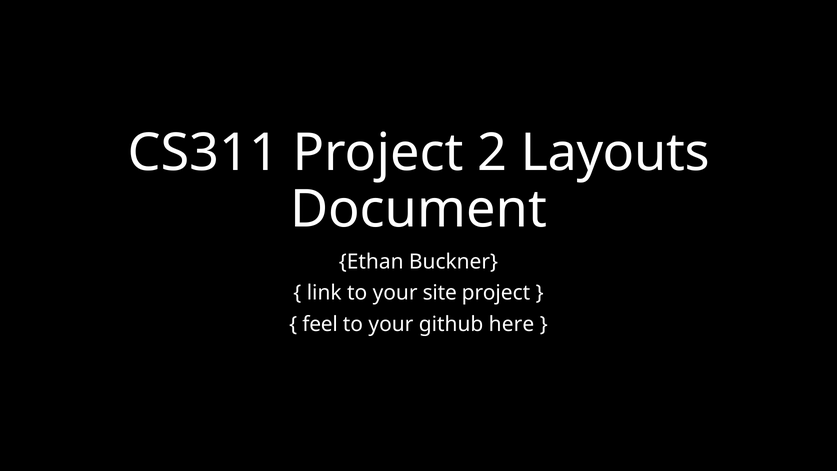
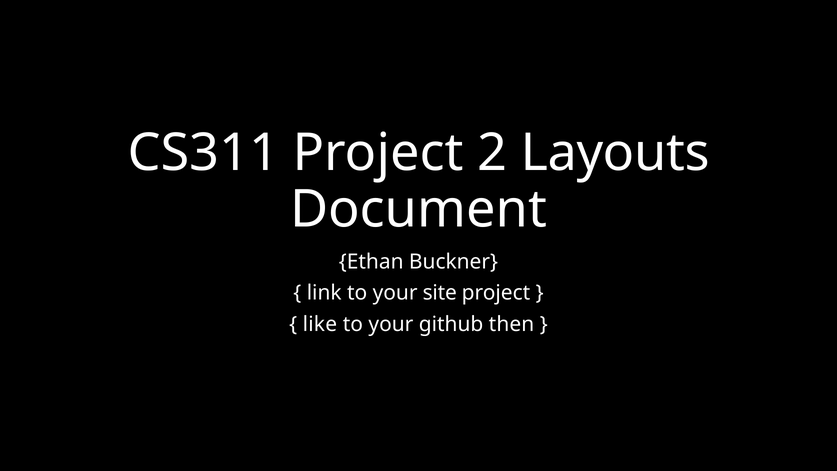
feel: feel -> like (320, 324)
here: here -> then (511, 324)
